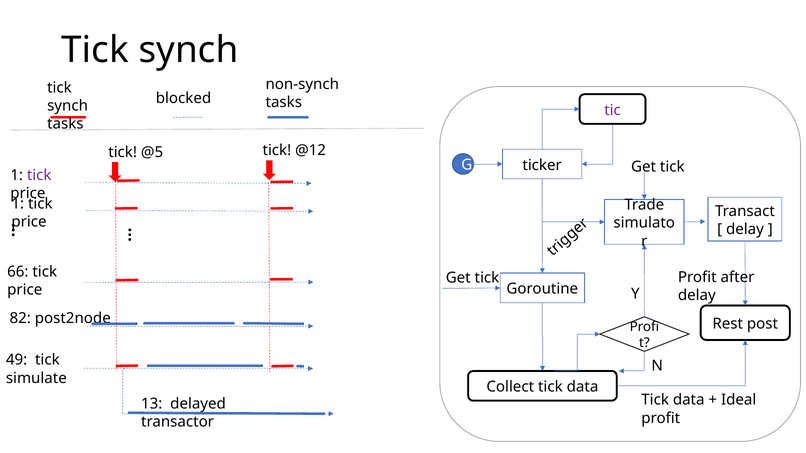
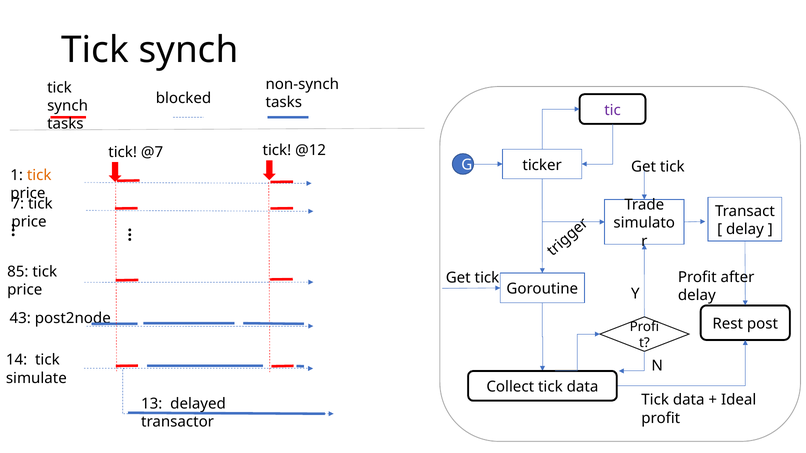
@5: @5 -> @7 (152, 152)
tick colour: purple -> orange (39, 175)
1: 1 -> 7 (18, 204)
66: 66 -> 85 (18, 272)
82: 82 -> 43 (20, 319)
49: 49 -> 14 (17, 360)
